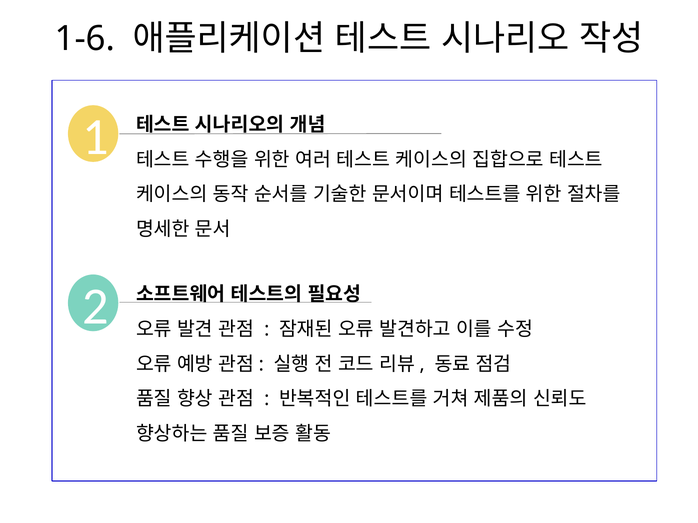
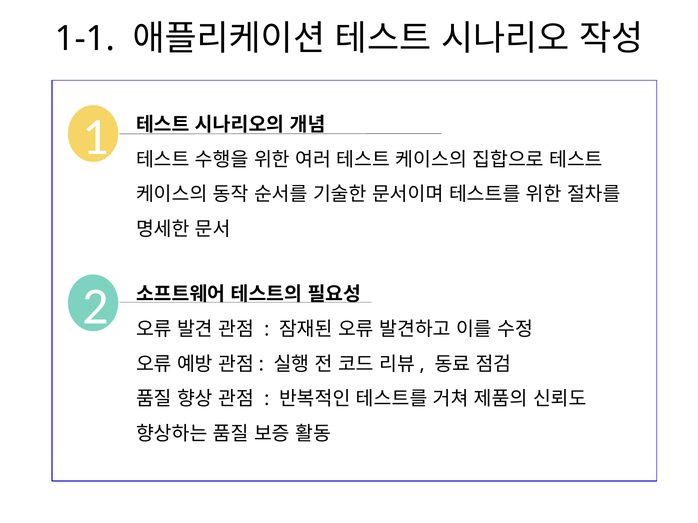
1-6: 1-6 -> 1-1 (85, 39)
